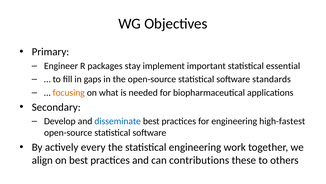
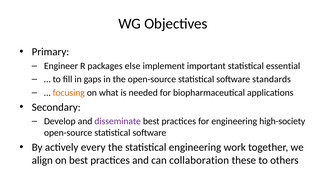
stay: stay -> else (133, 66)
disseminate colour: blue -> purple (118, 121)
high-fastest: high-fastest -> high-society (282, 121)
contributions: contributions -> collaboration (199, 160)
